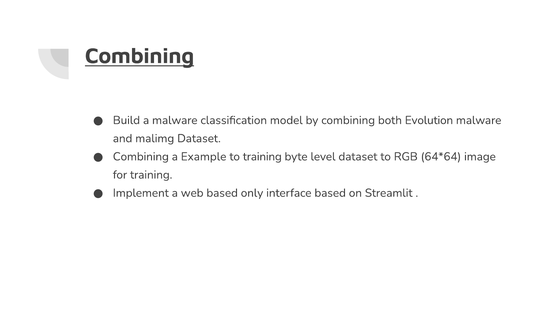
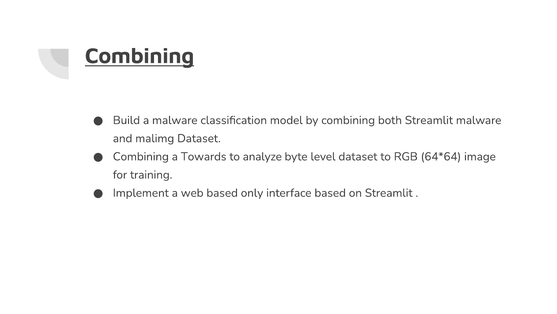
both Evolution: Evolution -> Streamlit (429, 120)
Example: Example -> Towards (204, 156)
to training: training -> analyze (262, 156)
